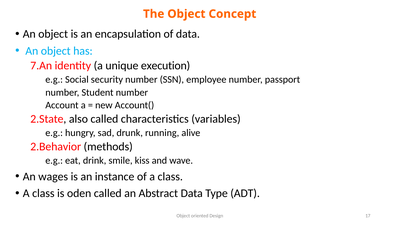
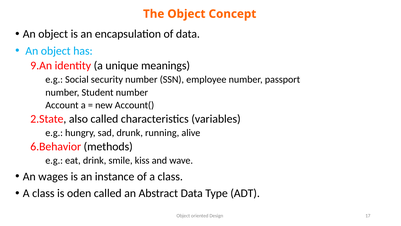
7.An: 7.An -> 9.An (41, 65)
execution: execution -> meanings (166, 65)
2.Behavior: 2.Behavior -> 6.Behavior (56, 146)
